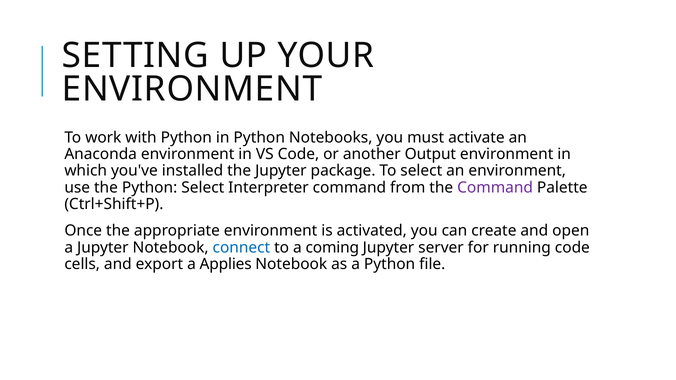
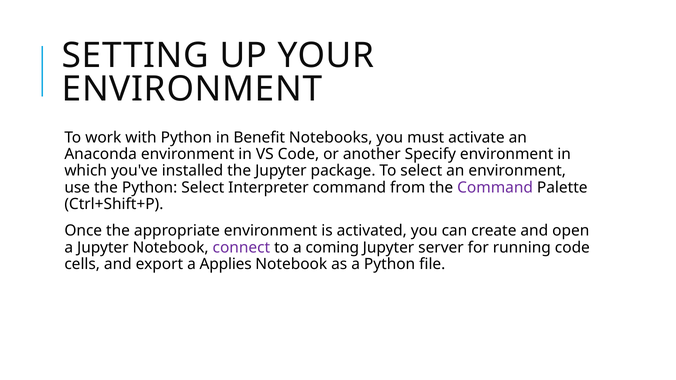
in Python: Python -> Benefit (259, 138)
Output: Output -> Specify (430, 154)
connect colour: blue -> purple (241, 248)
